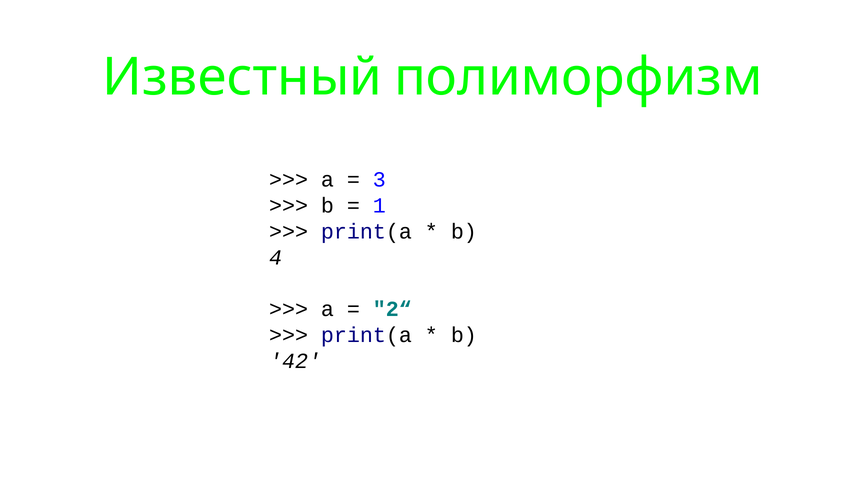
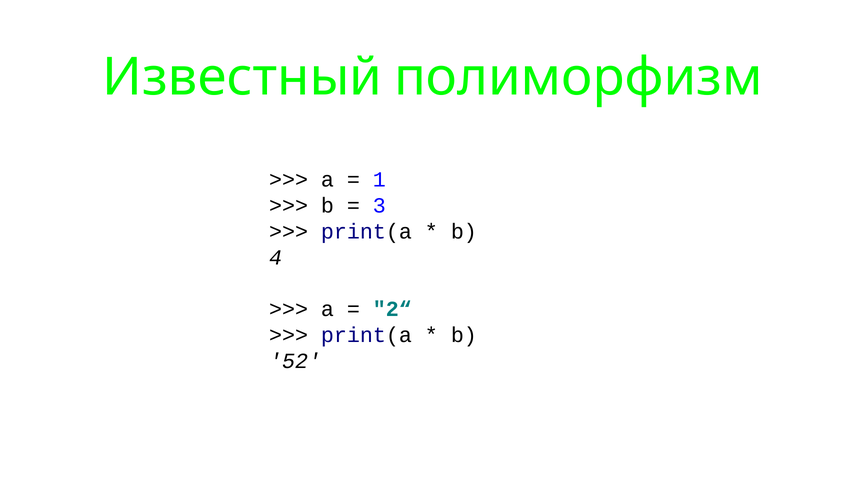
3: 3 -> 1 (379, 180)
1: 1 -> 3 (379, 206)
42: 42 -> 52 (295, 362)
